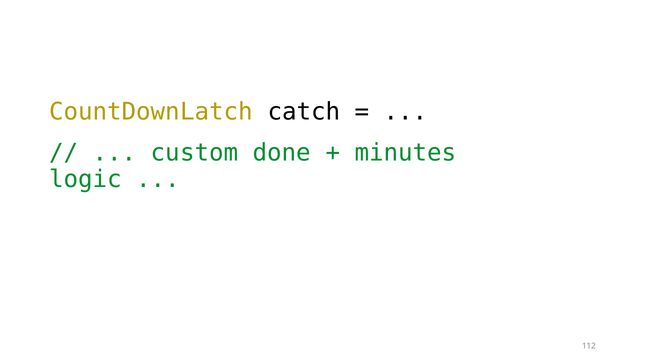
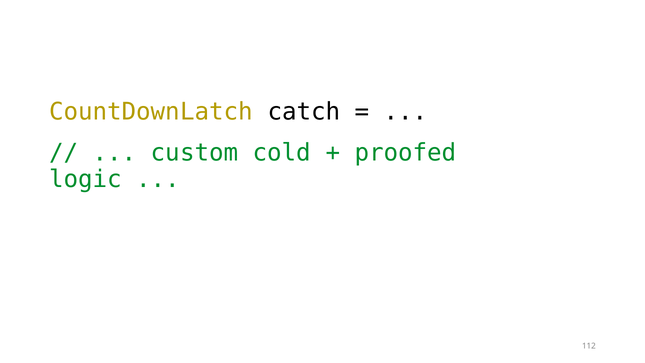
done: done -> cold (282, 153)
minutes: minutes -> proofed (406, 153)
